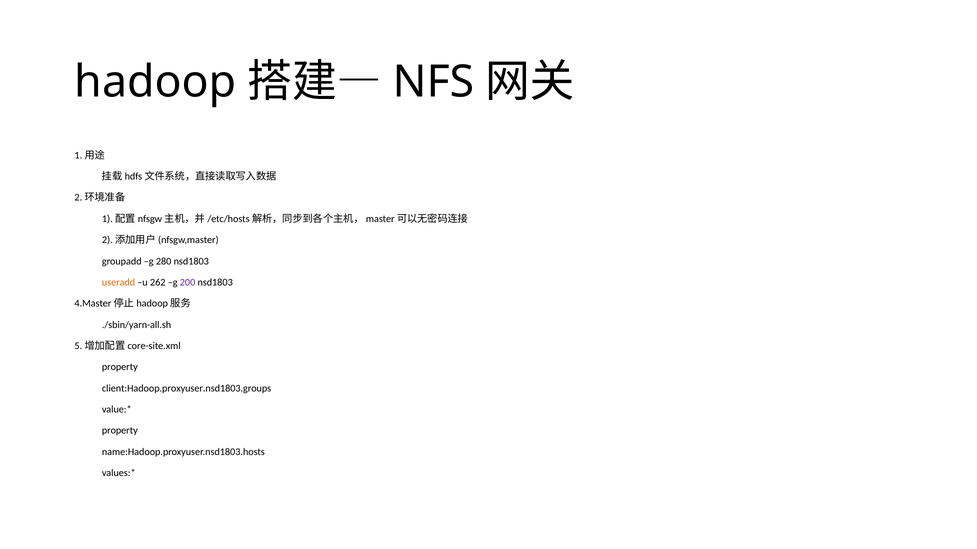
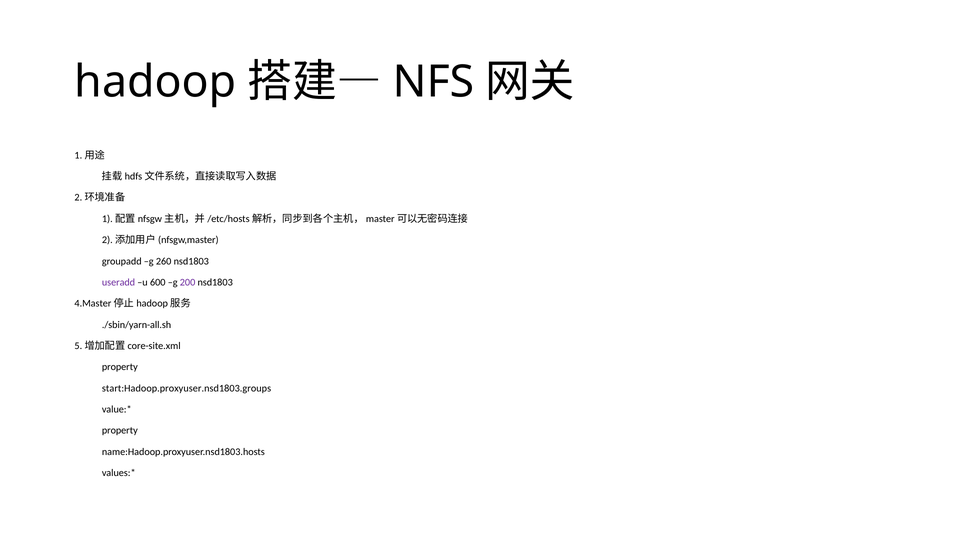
280: 280 -> 260 (164, 261)
useradd colour: orange -> purple (119, 283)
262: 262 -> 600 (158, 283)
client:Hadoop.proxyuser.nsd1803.groups: client:Hadoop.proxyuser.nsd1803.groups -> start:Hadoop.proxyuser.nsd1803.groups (187, 389)
